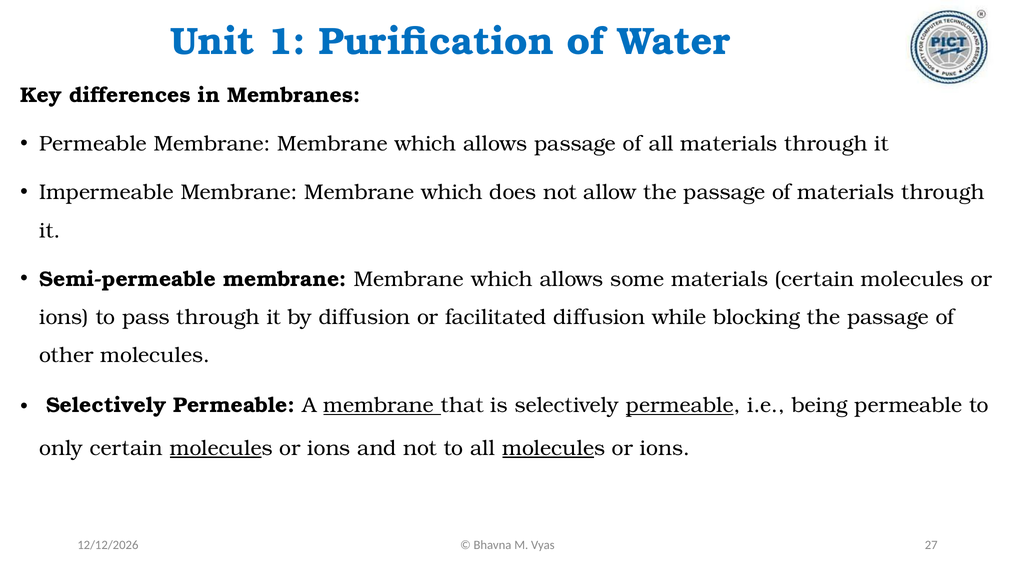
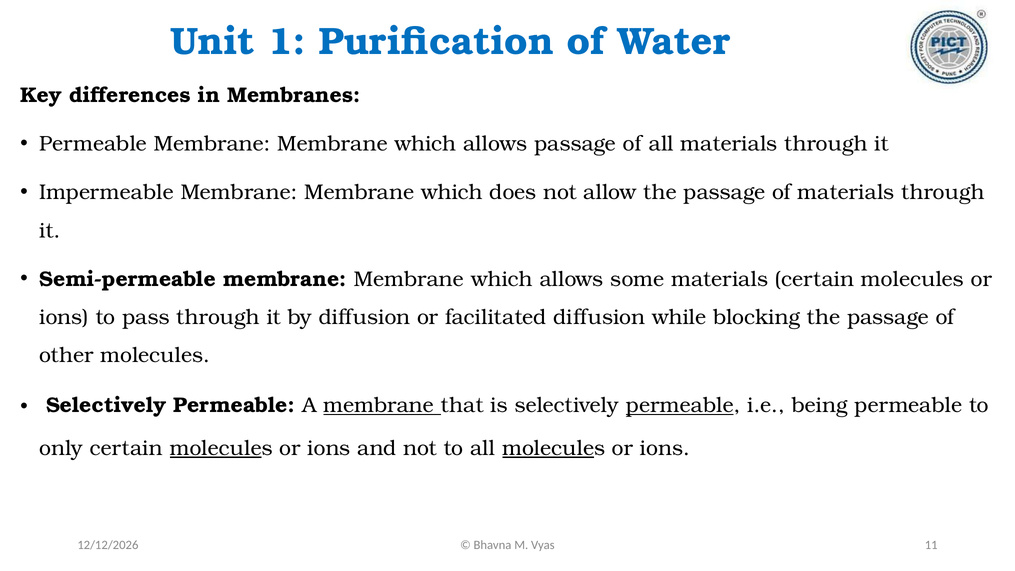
27: 27 -> 11 (931, 545)
